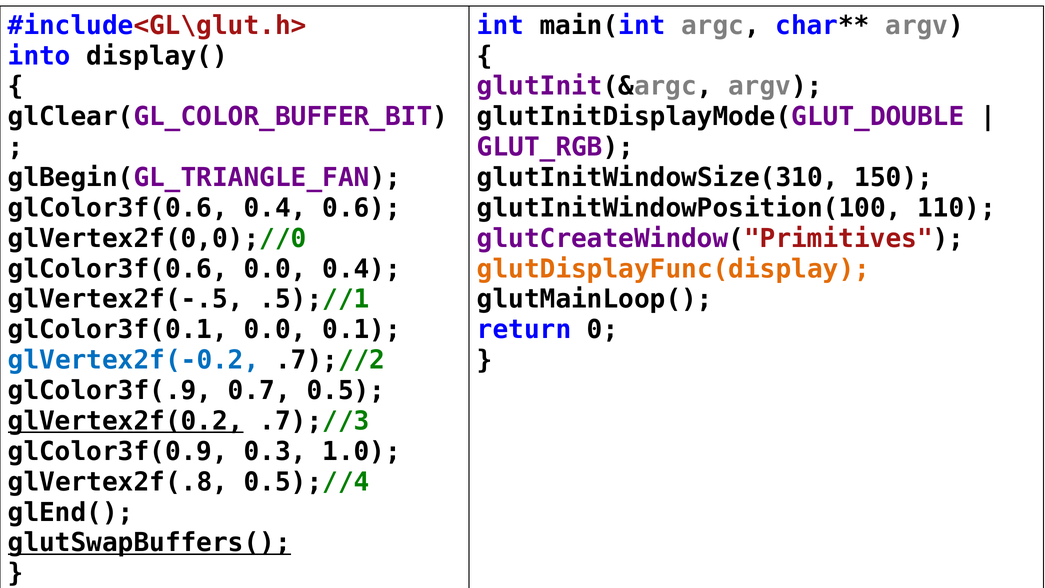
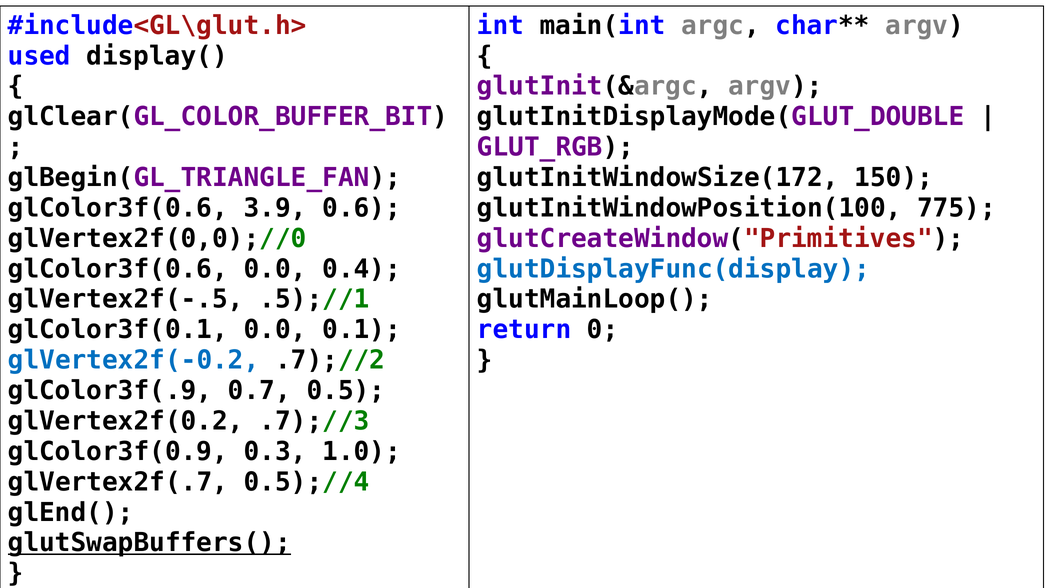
into: into -> used (39, 56)
glutInitWindowSize(310: glutInitWindowSize(310 -> glutInitWindowSize(172 (658, 178)
glColor3f(0.6 0.4: 0.4 -> 3.9 (275, 208)
110: 110 -> 775 (957, 208)
glutDisplayFunc(display colour: orange -> blue (673, 269)
glVertex2f(0.2 underline: present -> none (126, 421)
glVertex2f(.8: glVertex2f(.8 -> glVertex2f(.7 (118, 482)
